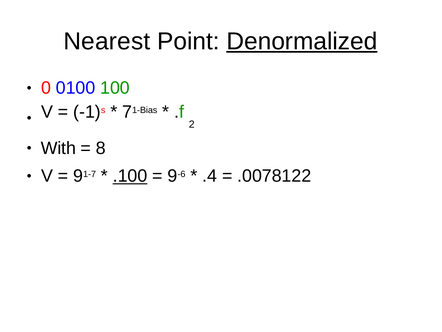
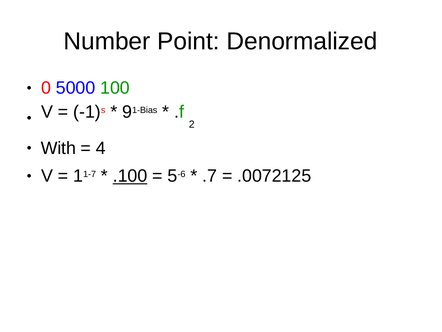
Nearest: Nearest -> Number (107, 41)
Denormalized underline: present -> none (302, 41)
0100: 0100 -> 5000 (76, 88)
7: 7 -> 9 (127, 112)
8: 8 -> 4 (101, 148)
9: 9 -> 1 (78, 176)
9: 9 -> 5 (173, 176)
.4: .4 -> .7 (210, 176)
.0078122: .0078122 -> .0072125 (274, 176)
